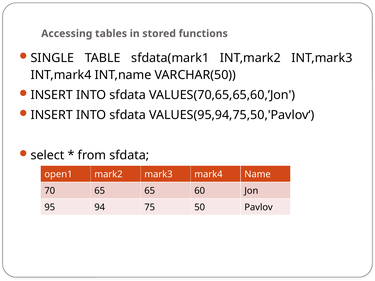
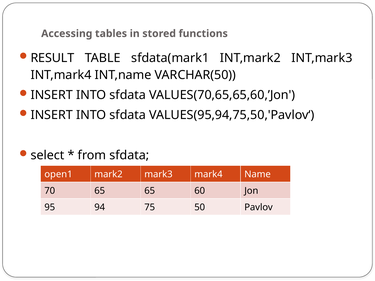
SINGLE: SINGLE -> RESULT (52, 58)
